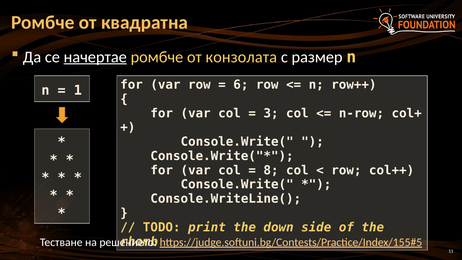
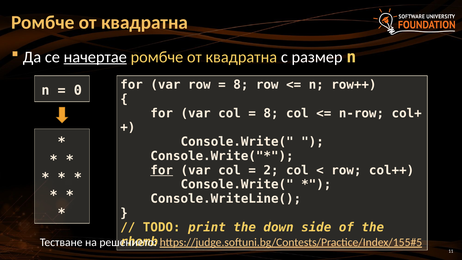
конзолата: конзолата -> квадратна (241, 57)
1: 1 -> 0 (78, 90)
6: 6 -> 8 (241, 85)
3: 3 -> 8 (271, 113)
for underline: none -> present (162, 170)
8: 8 -> 2 (271, 170)
